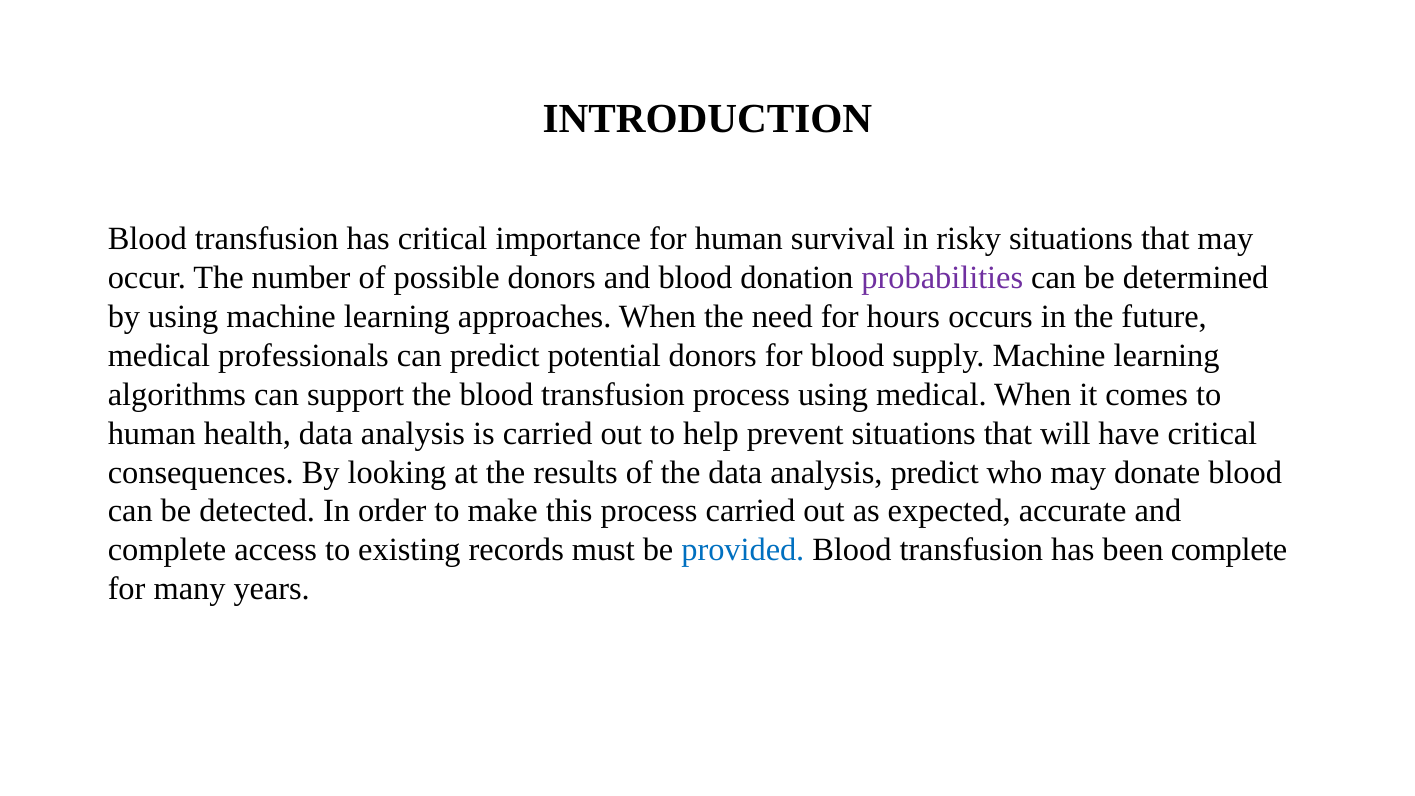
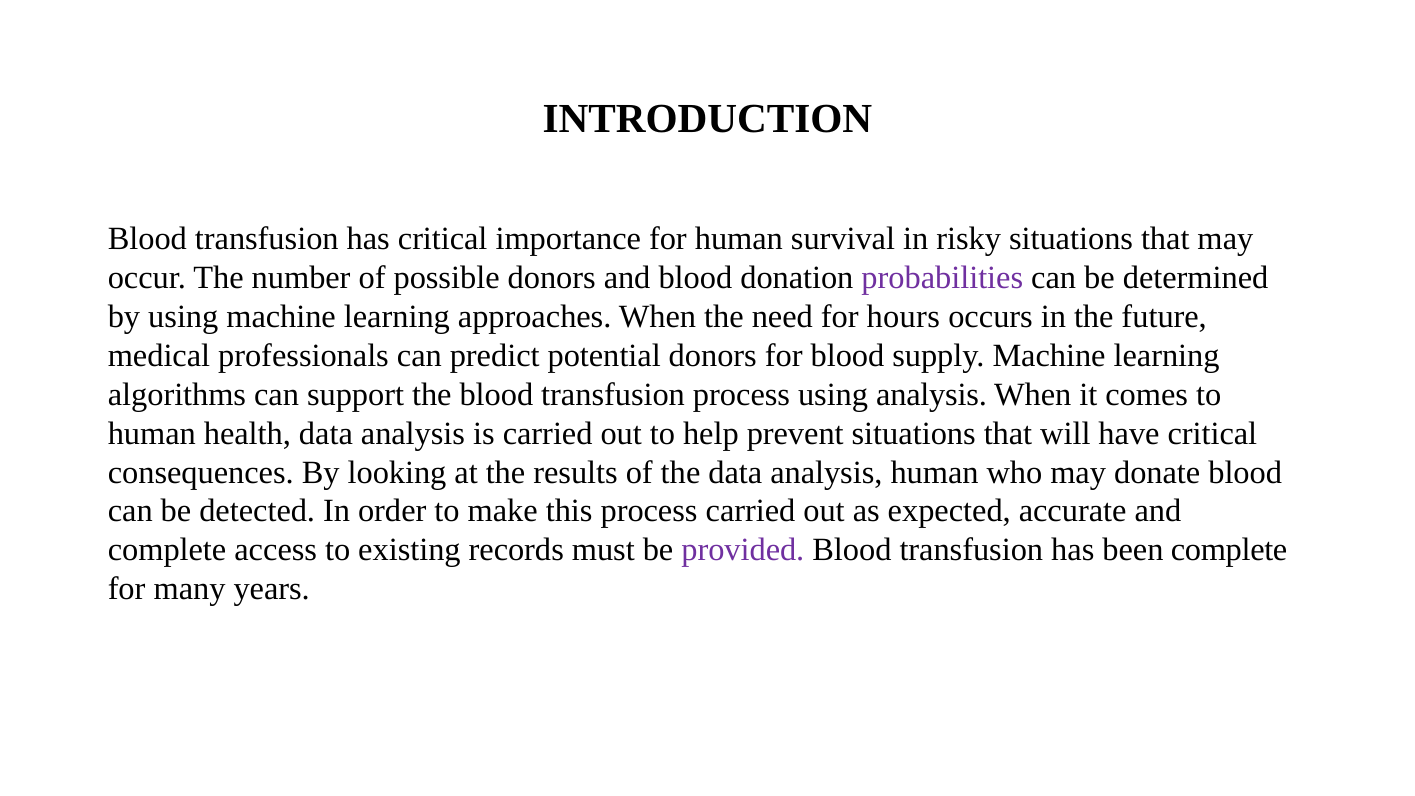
using medical: medical -> analysis (931, 394)
analysis predict: predict -> human (935, 472)
provided colour: blue -> purple (743, 550)
